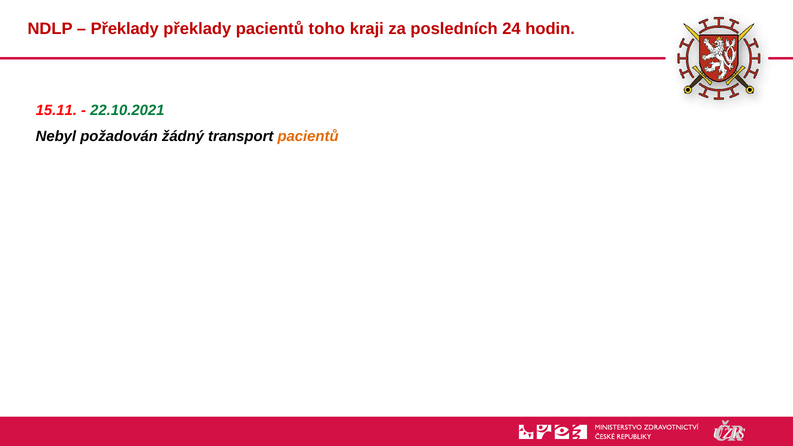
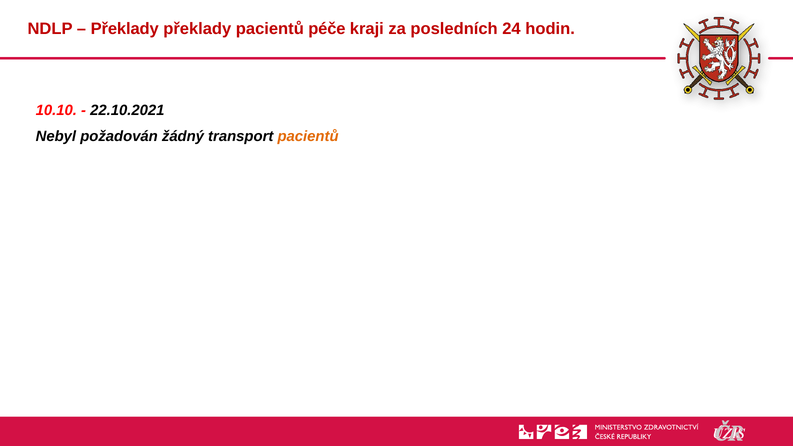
toho: toho -> péče (327, 29)
15.11: 15.11 -> 10.10 (56, 110)
22.10.2021 colour: green -> black (127, 110)
